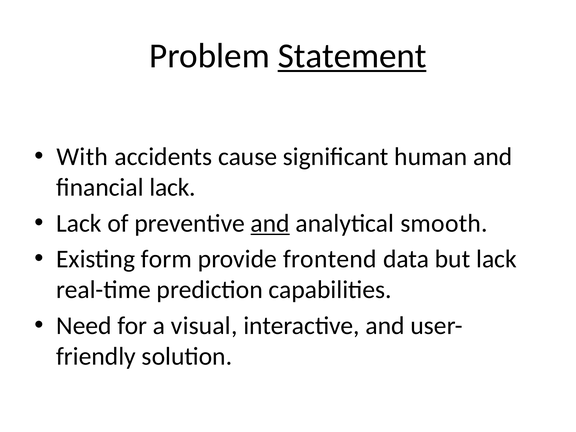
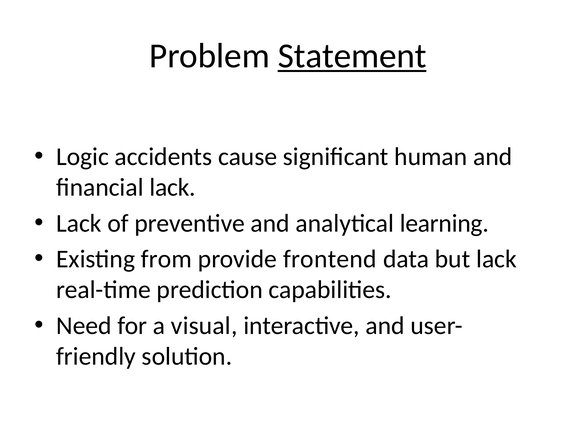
With: With -> Logic (82, 157)
and underline: present -> none (270, 223)
smooth: smooth -> learning (444, 223)
form: form -> from (166, 259)
